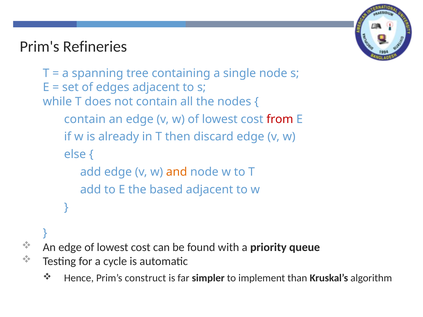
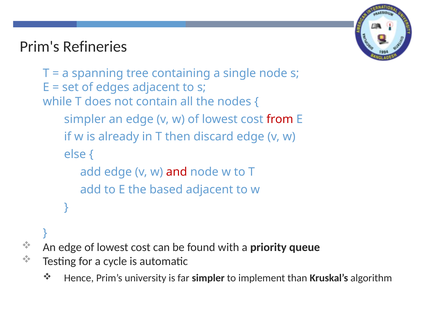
contain: contain -> simpler (85, 119)
and colour: orange -> red (177, 172)
construct: construct -> university (146, 278)
